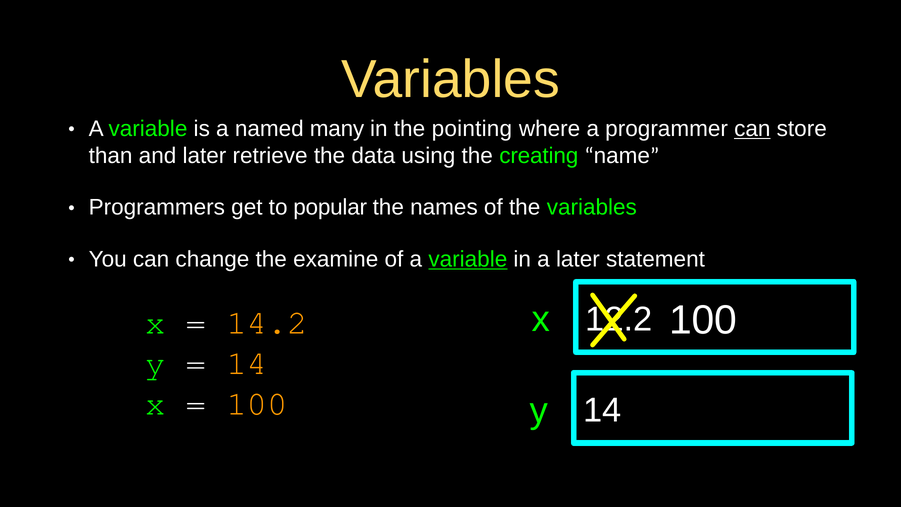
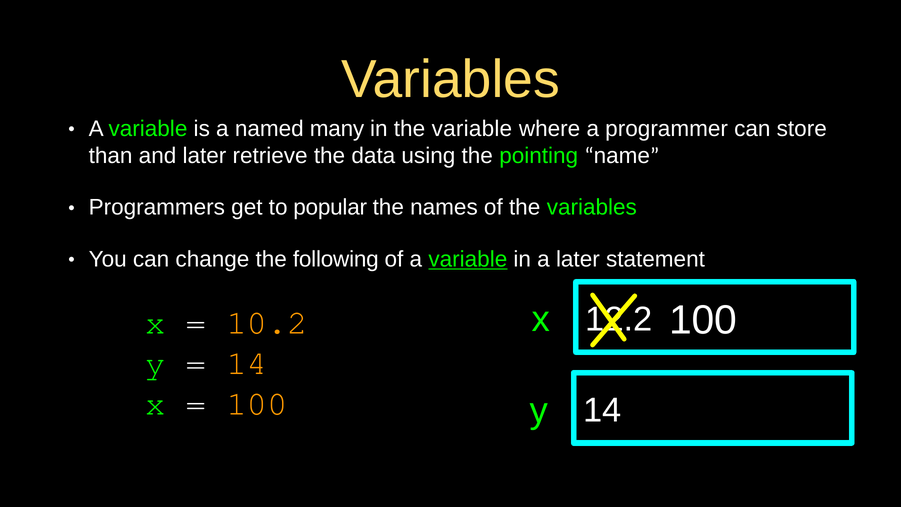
the pointing: pointing -> variable (472, 129)
can underline: present -> none (752, 129)
creating: creating -> pointing (539, 156)
examine: examine -> following (336, 259)
14.2: 14.2 -> 10.2 (267, 323)
